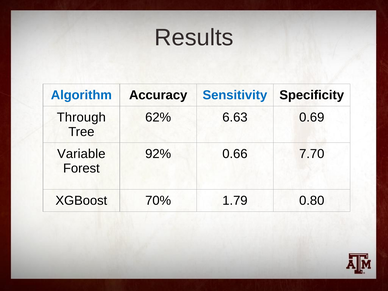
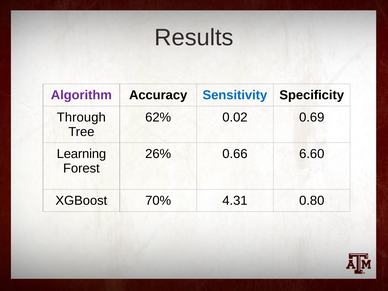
Algorithm colour: blue -> purple (81, 95)
6.63: 6.63 -> 0.02 (235, 117)
Variable: Variable -> Learning (81, 154)
92%: 92% -> 26% (158, 154)
7.70: 7.70 -> 6.60 (312, 154)
1.79: 1.79 -> 4.31 (235, 201)
